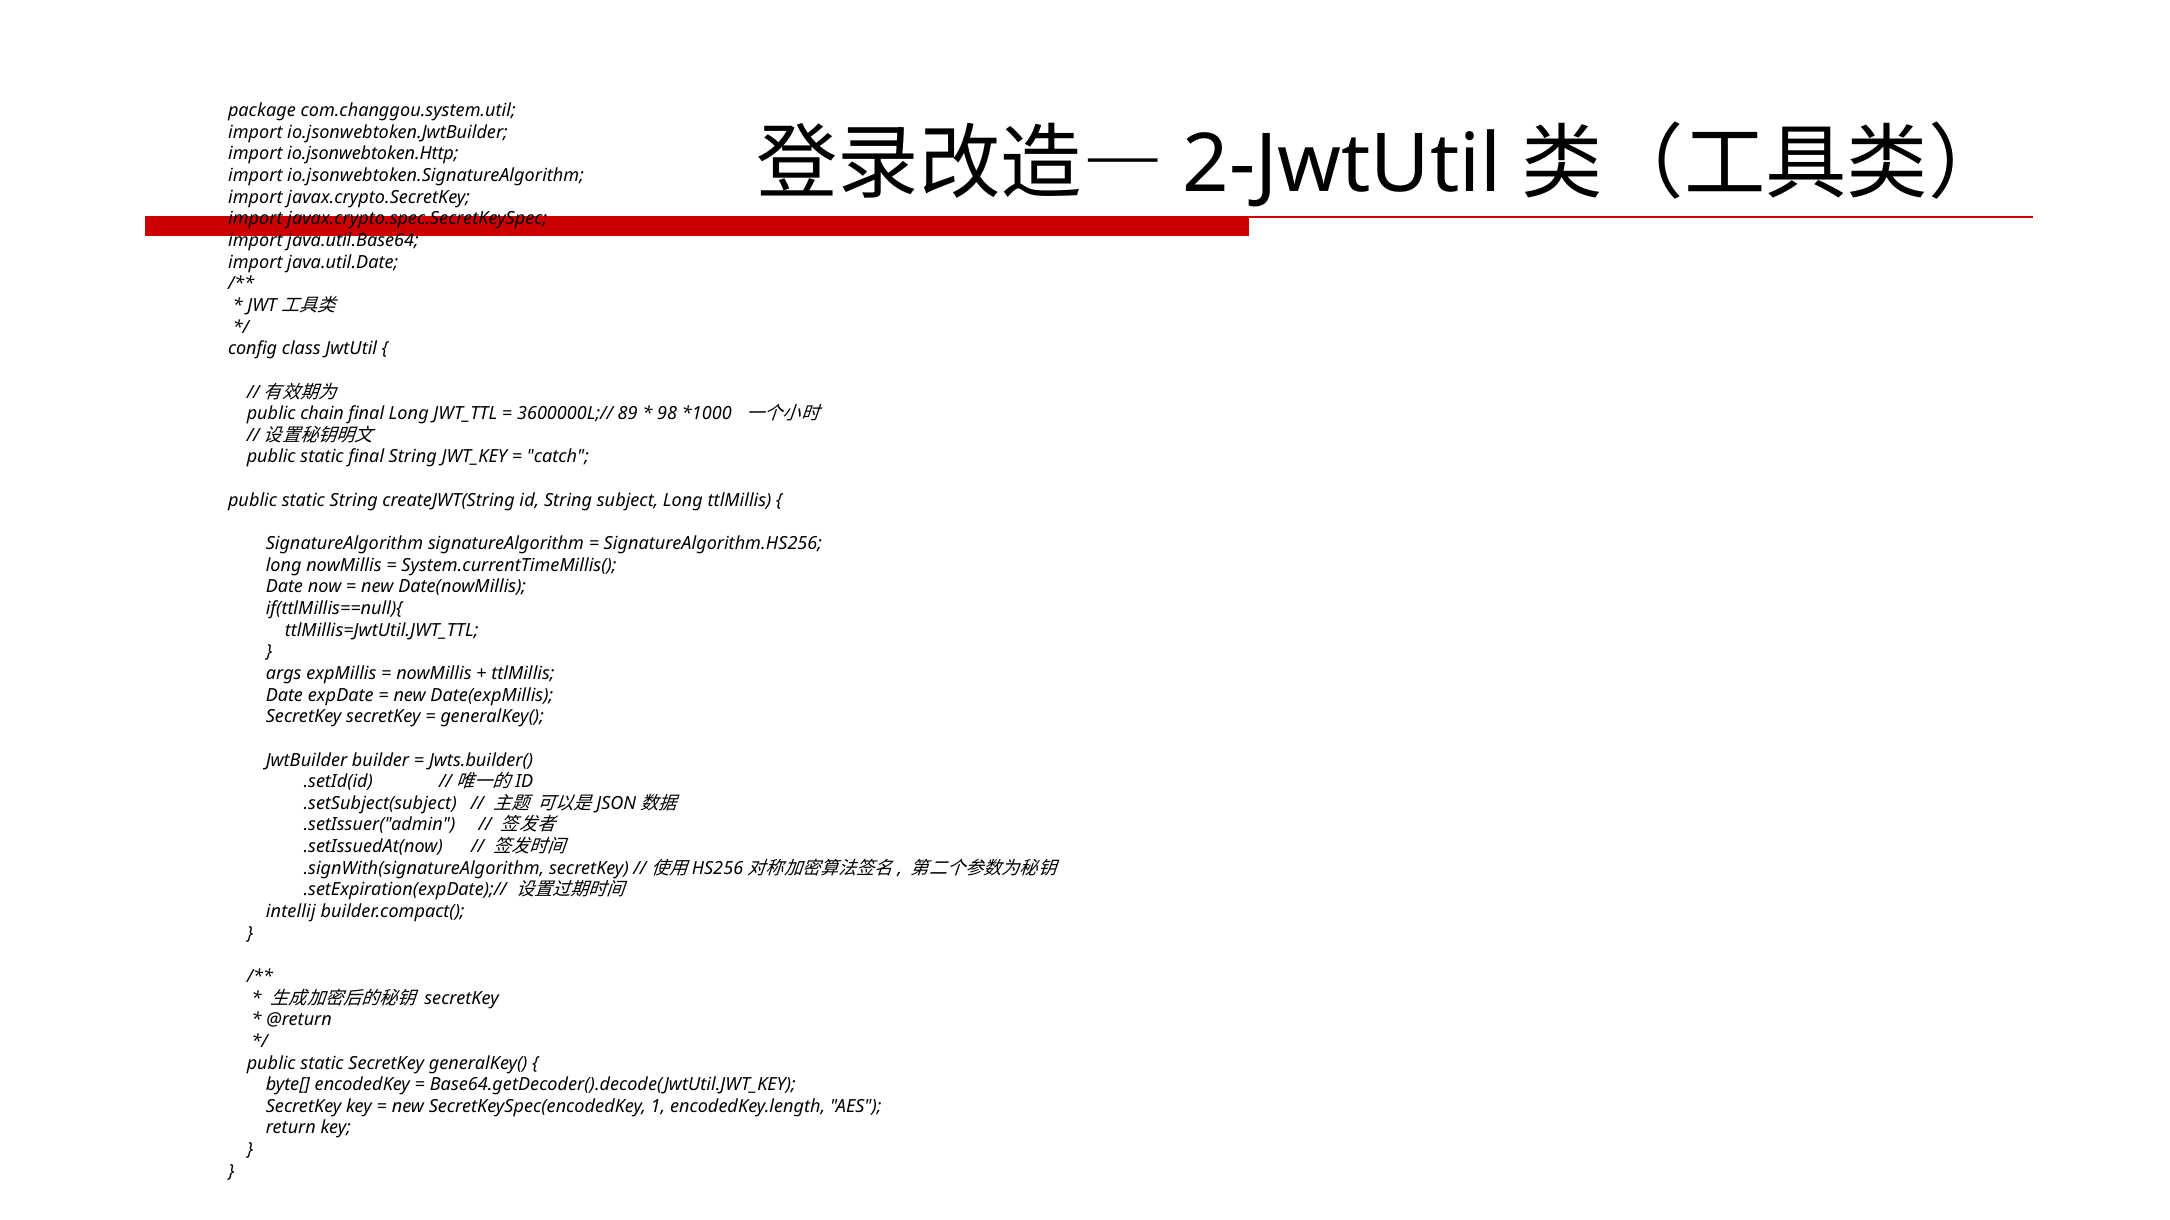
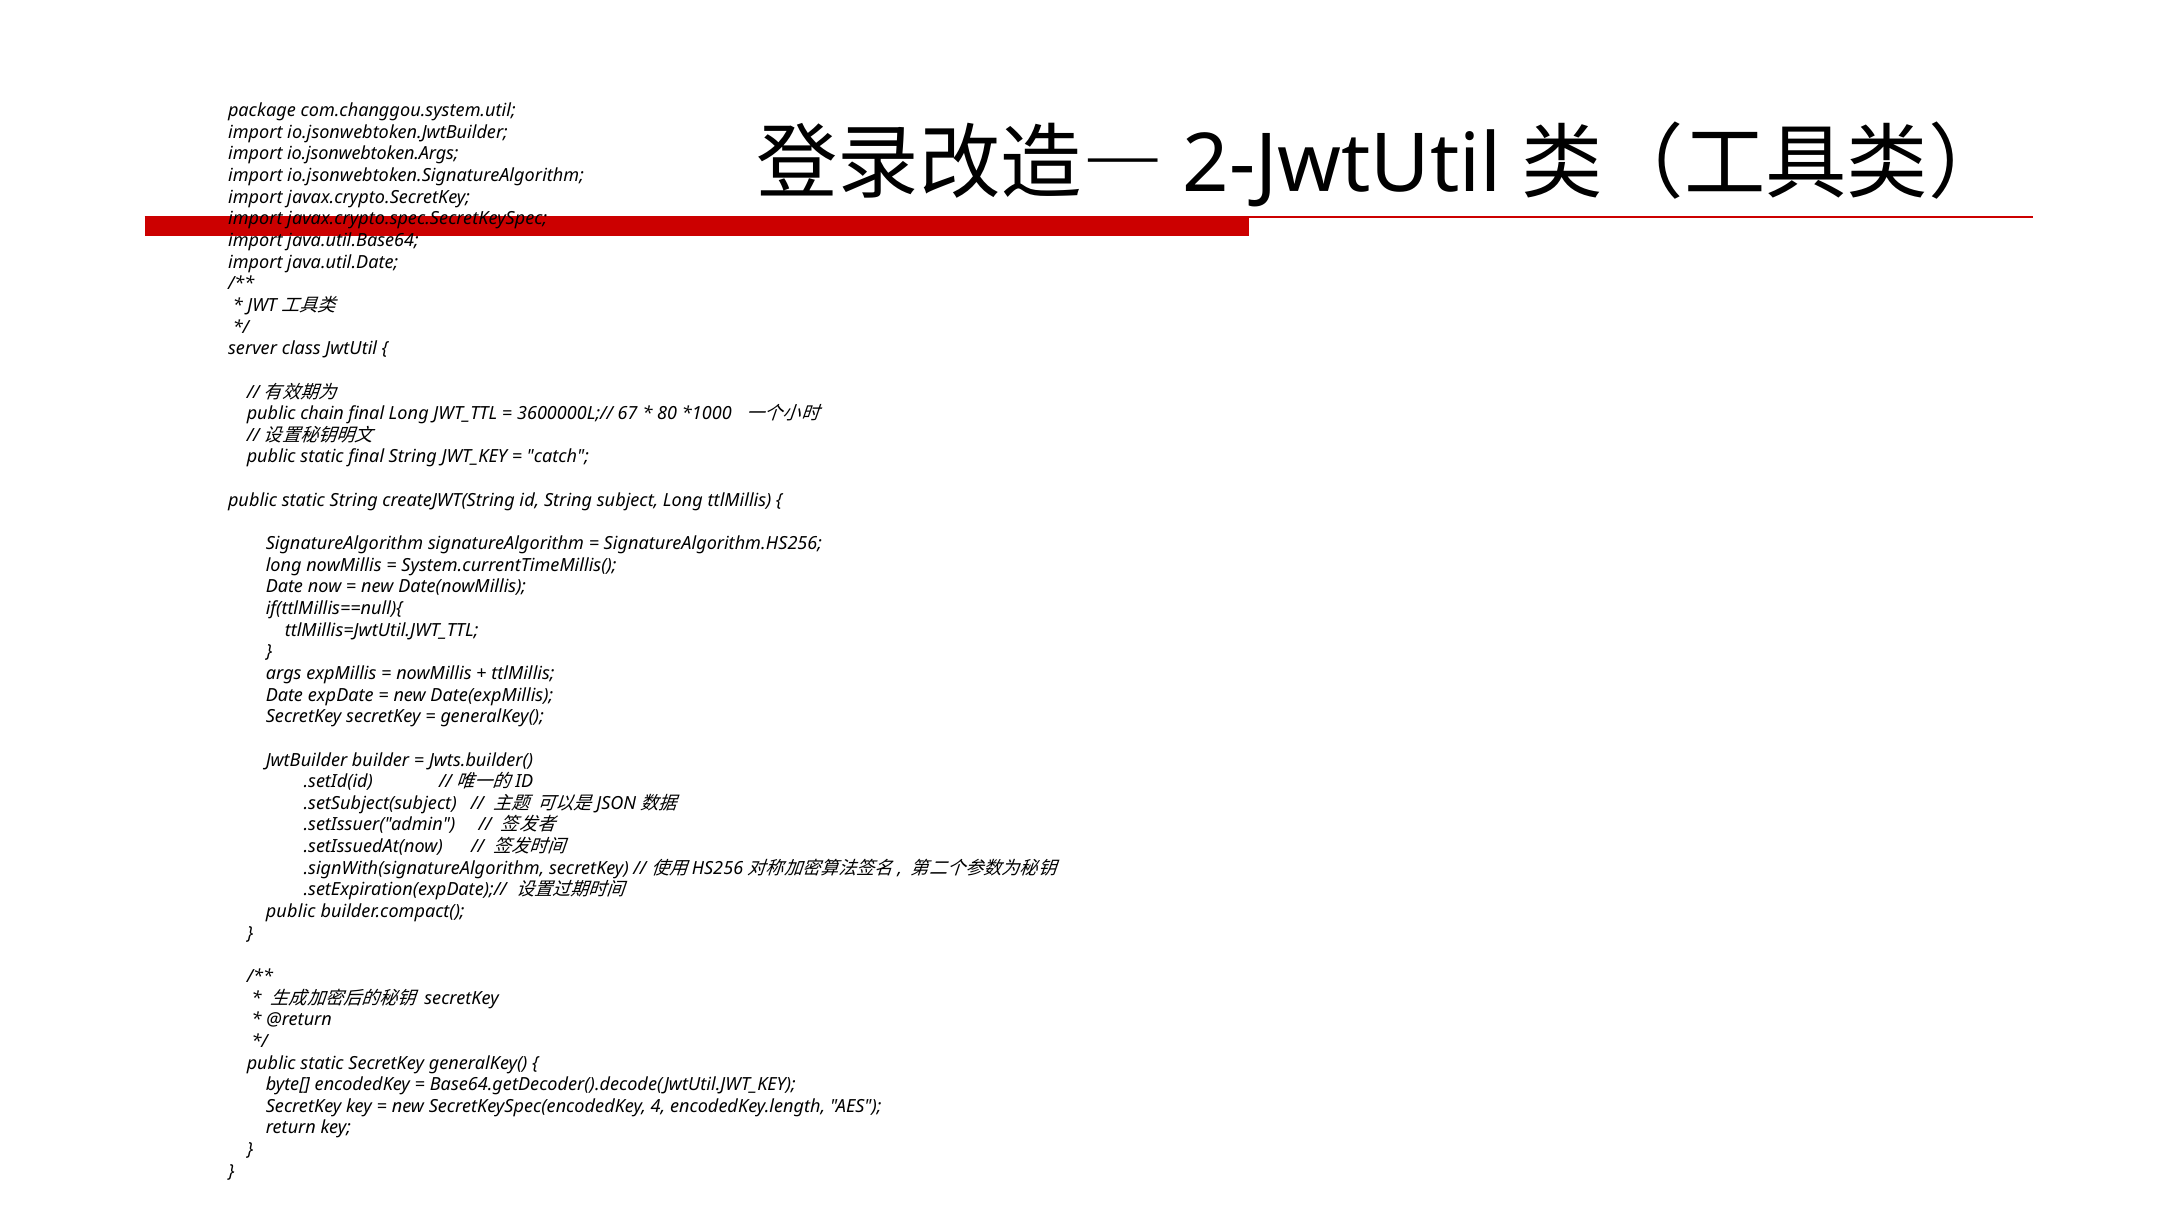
io.jsonwebtoken.Http: io.jsonwebtoken.Http -> io.jsonwebtoken.Args (373, 154)
config: config -> server (253, 349)
89: 89 -> 67 (628, 414)
98: 98 -> 80 (667, 414)
intellij: intellij -> public (291, 912)
1: 1 -> 4 (658, 1107)
